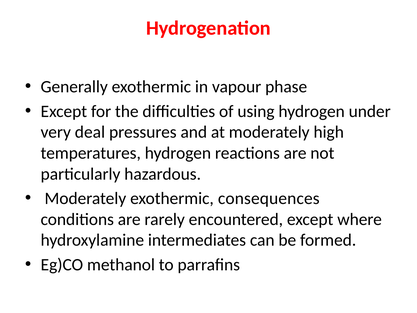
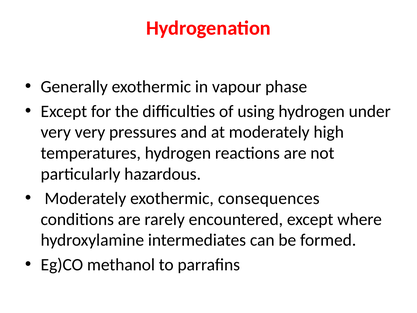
very deal: deal -> very (90, 132)
